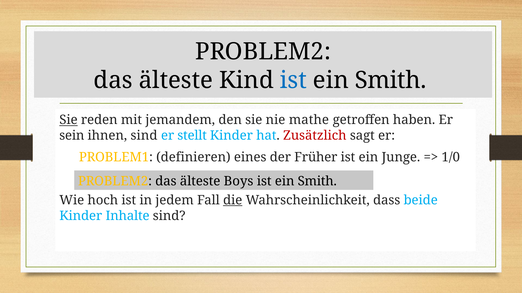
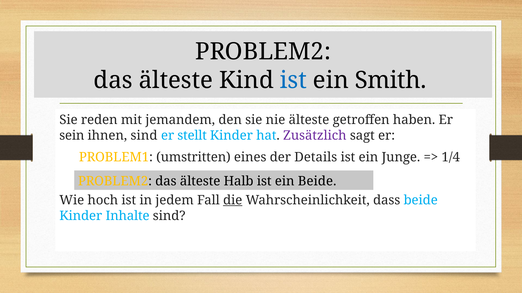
Sie underline: present -> none (68, 120)
nie mathe: mathe -> älteste (309, 120)
Zusätzlich colour: red -> purple (315, 136)
definieren: definieren -> umstritten (193, 157)
Früher: Früher -> Details (316, 157)
1/0: 1/0 -> 1/4 (451, 157)
Boys: Boys -> Halb (239, 181)
Smith: Smith -> Beide (317, 181)
